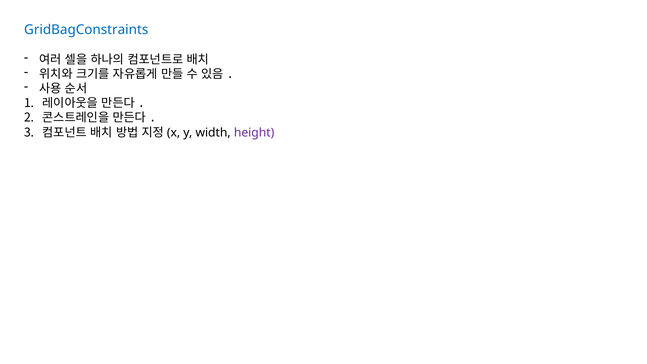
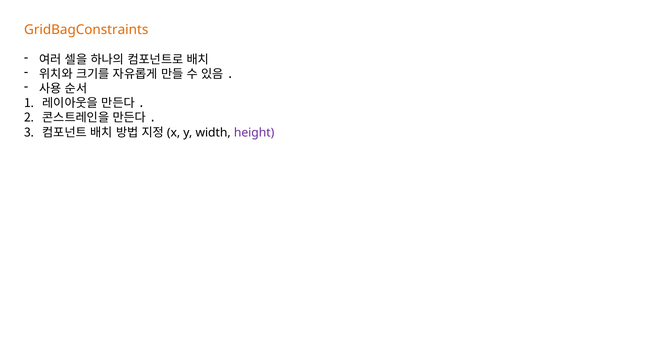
GridBagConstraints colour: blue -> orange (86, 30)
